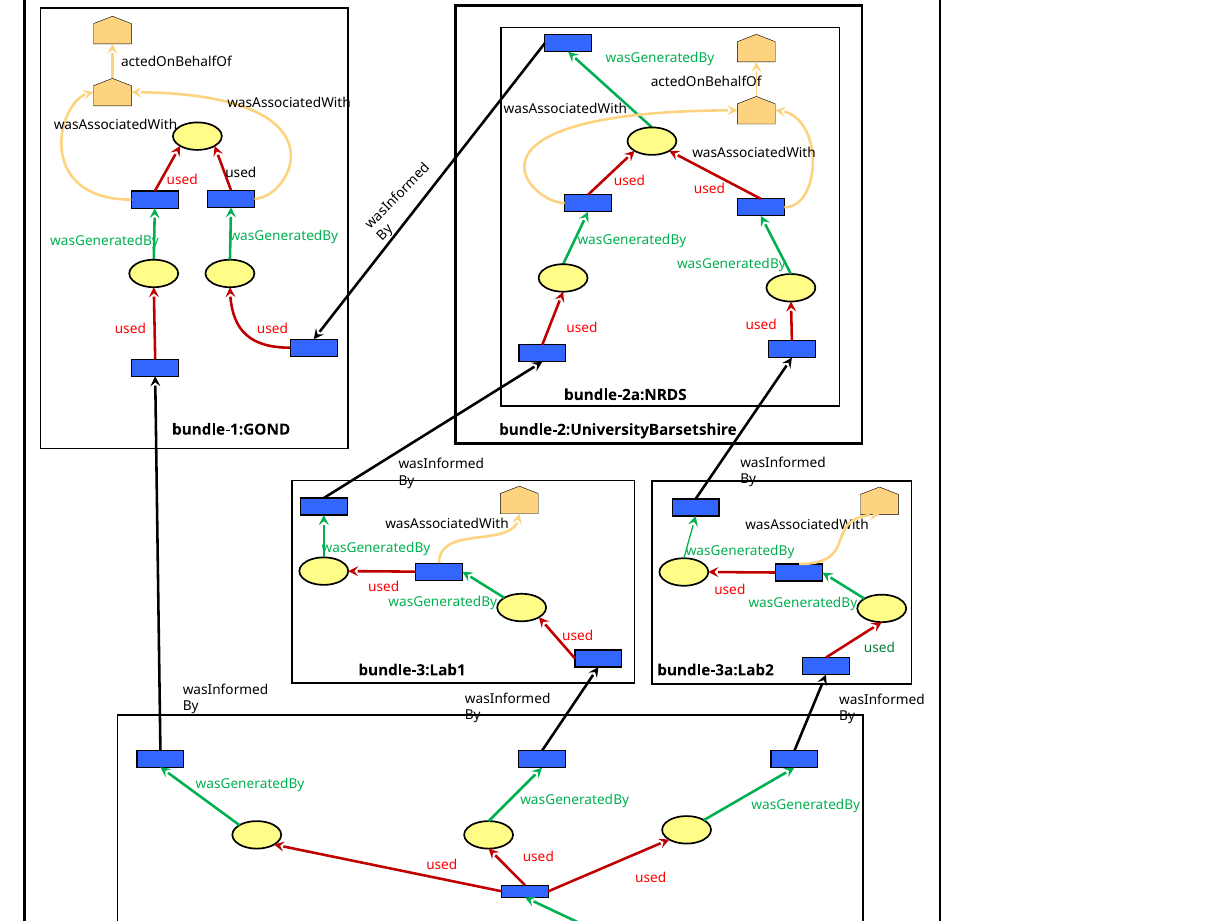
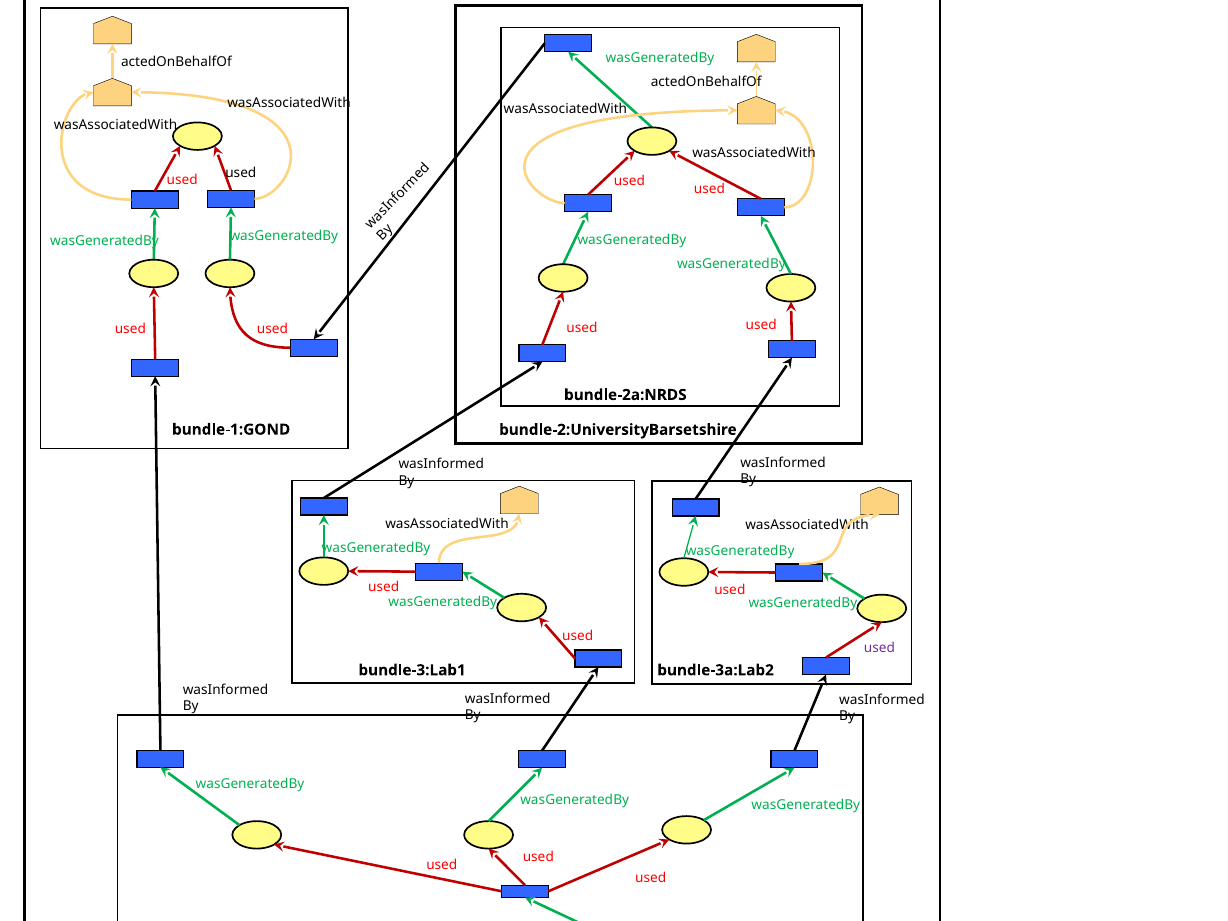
used colour: green -> purple (879, 648)
